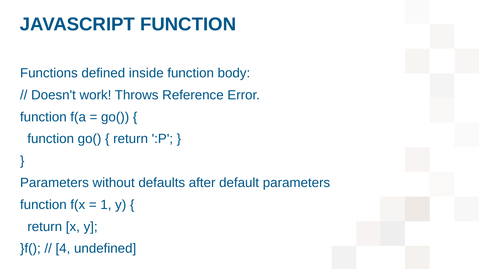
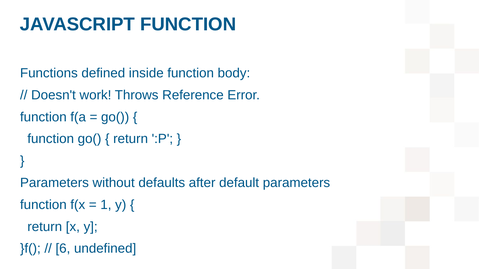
4: 4 -> 6 (63, 249)
